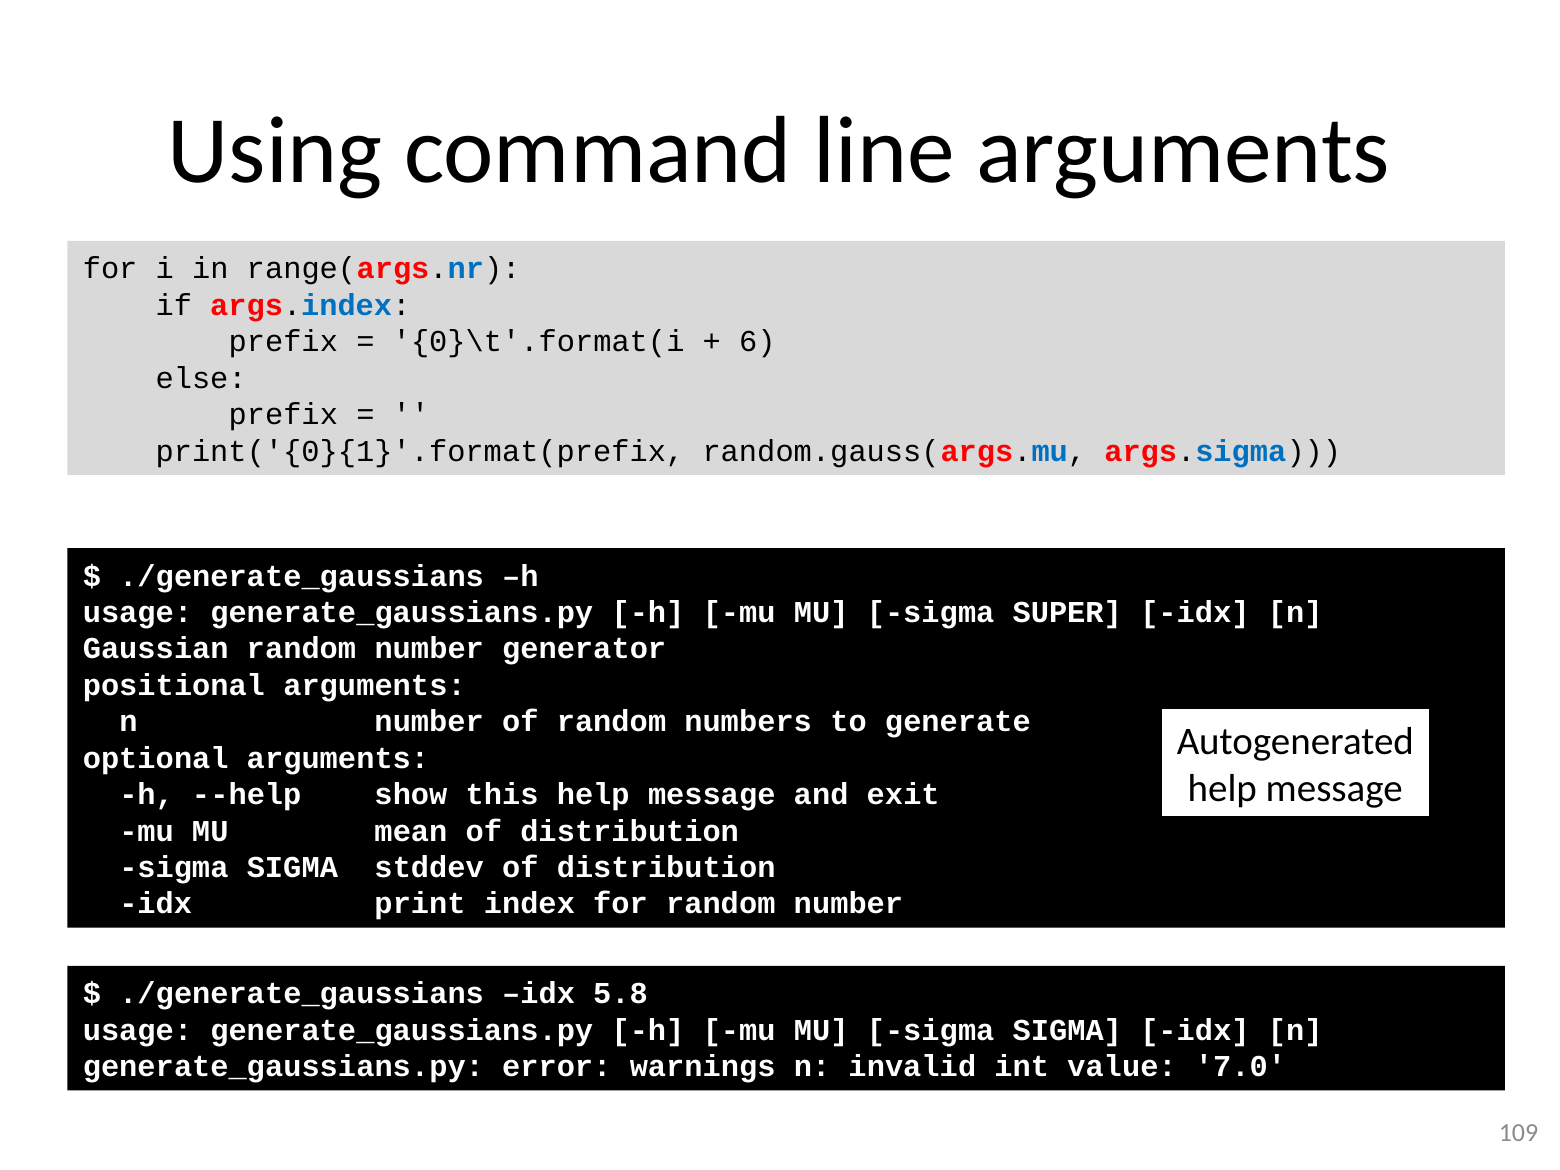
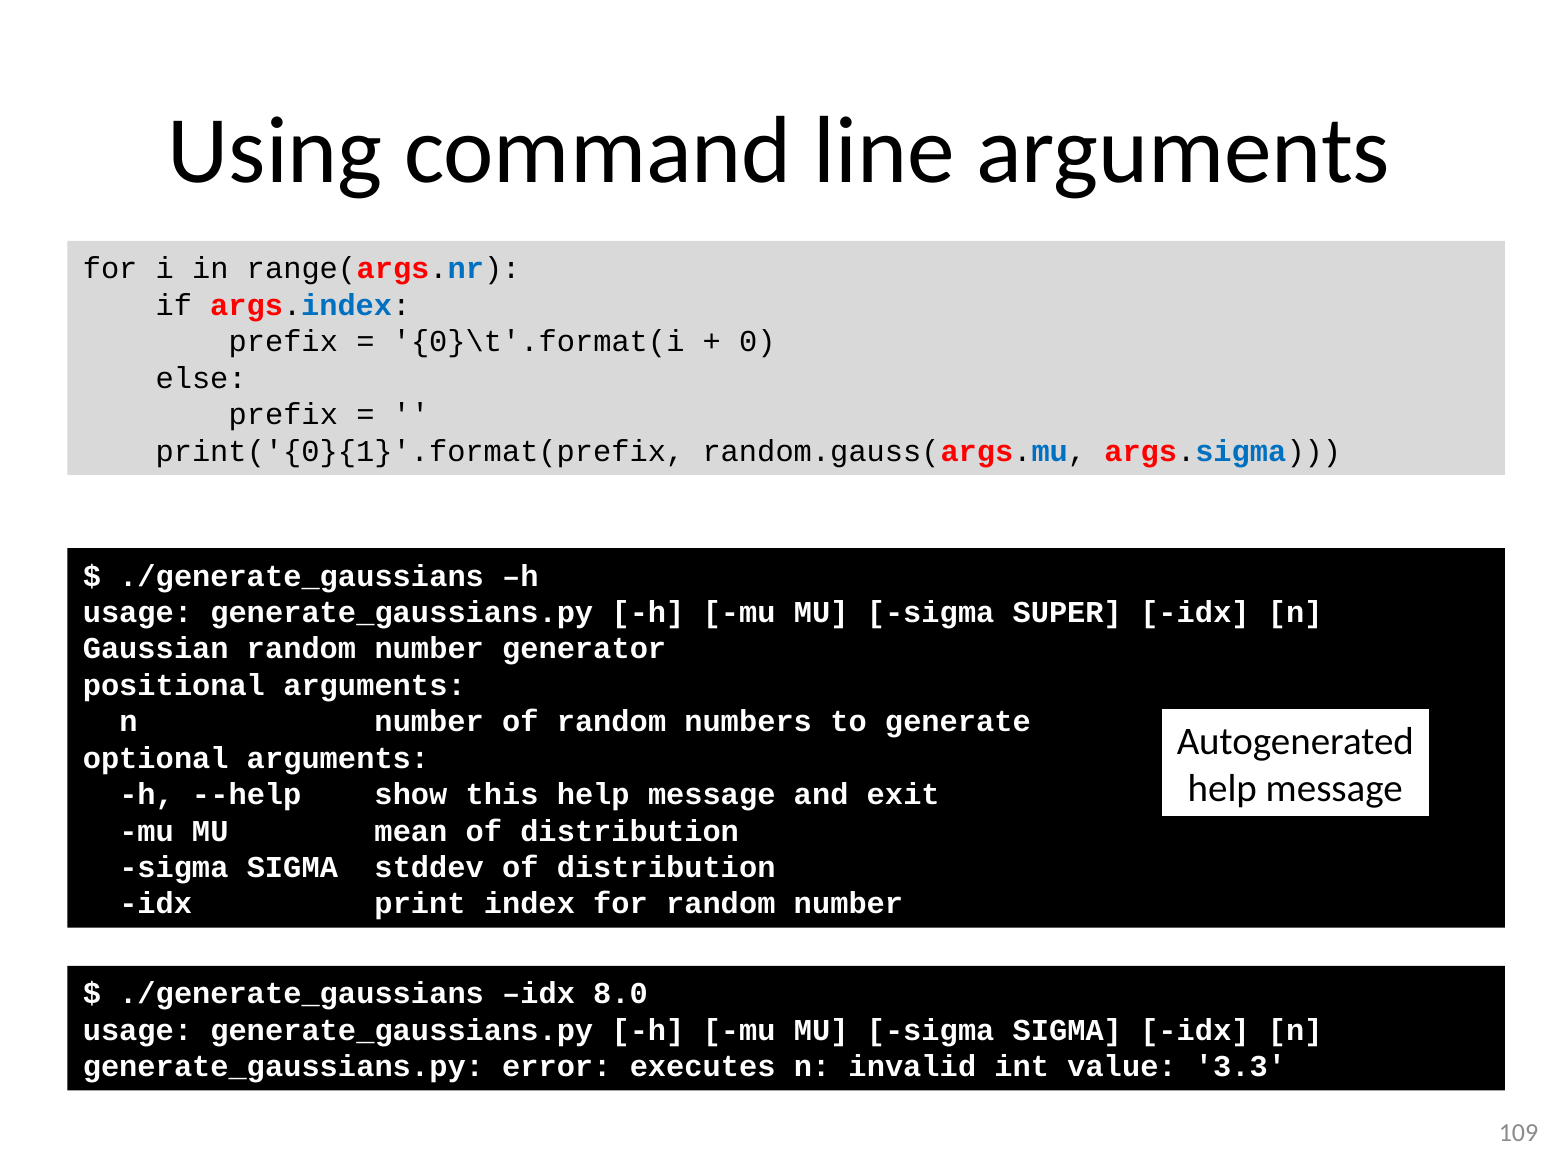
6: 6 -> 0 (757, 342)
5.8: 5.8 -> 8.0 (621, 994)
warnings: warnings -> executes (703, 1067)
7.0: 7.0 -> 3.3 (1240, 1067)
